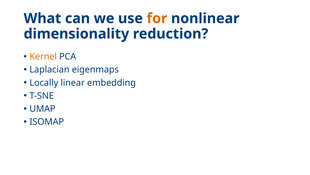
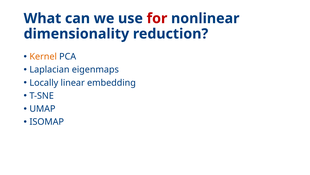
for colour: orange -> red (157, 18)
